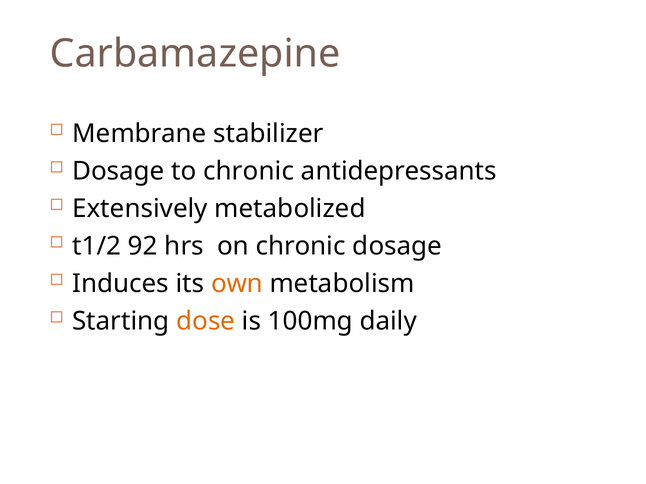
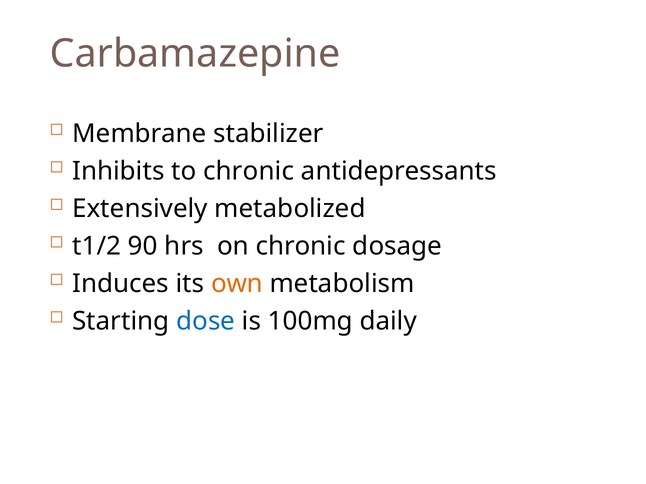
Dosage: Dosage -> Inhibits (118, 171)
92: 92 -> 90 (143, 246)
dose colour: orange -> blue (206, 321)
